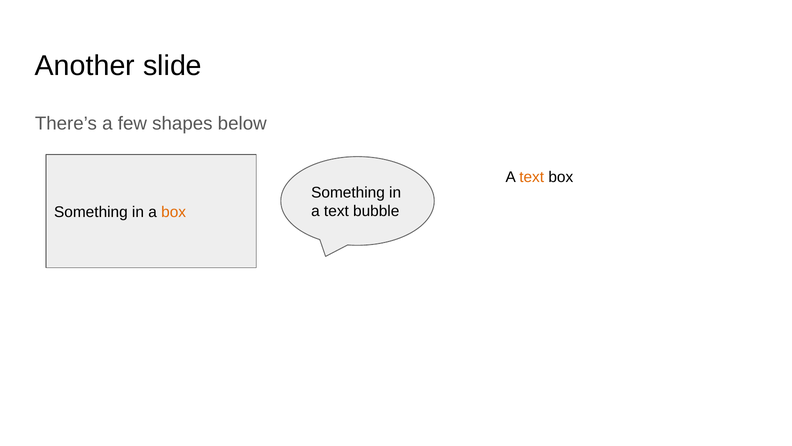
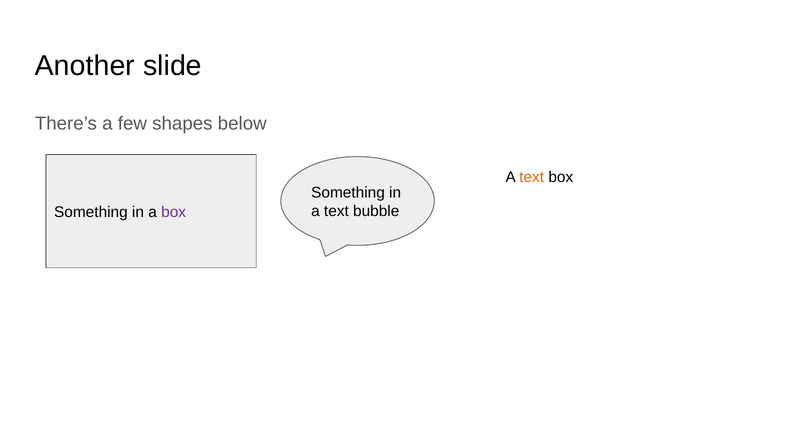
box colour: orange -> purple (174, 212)
